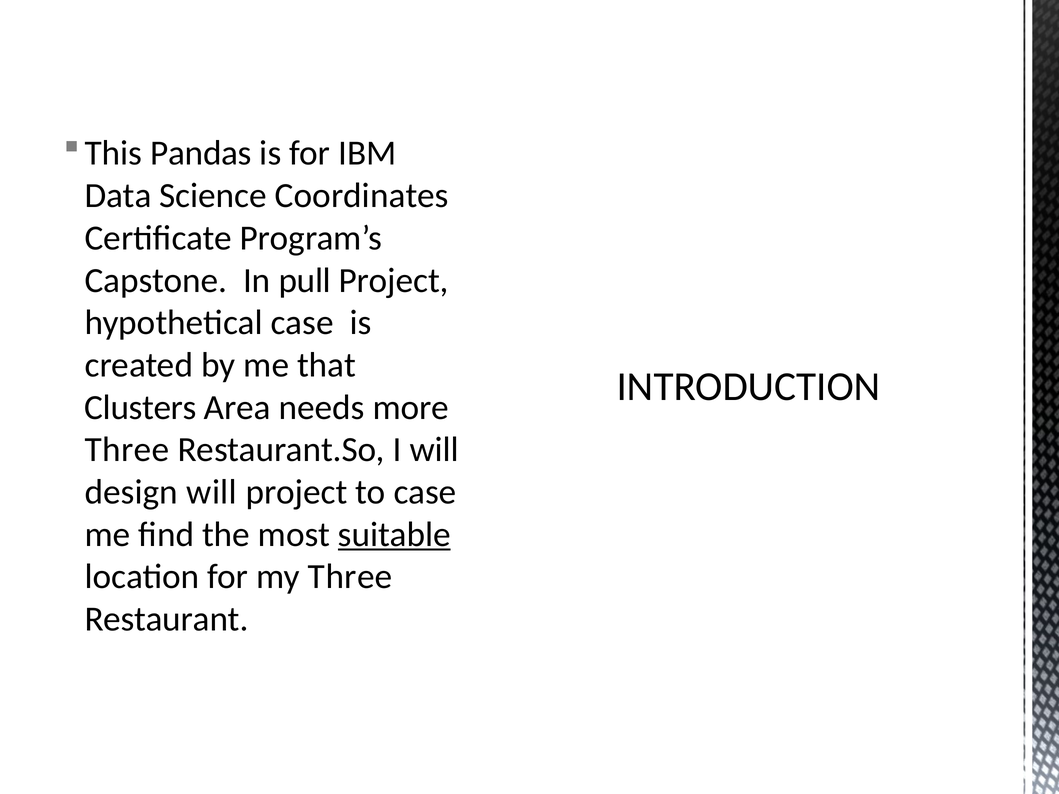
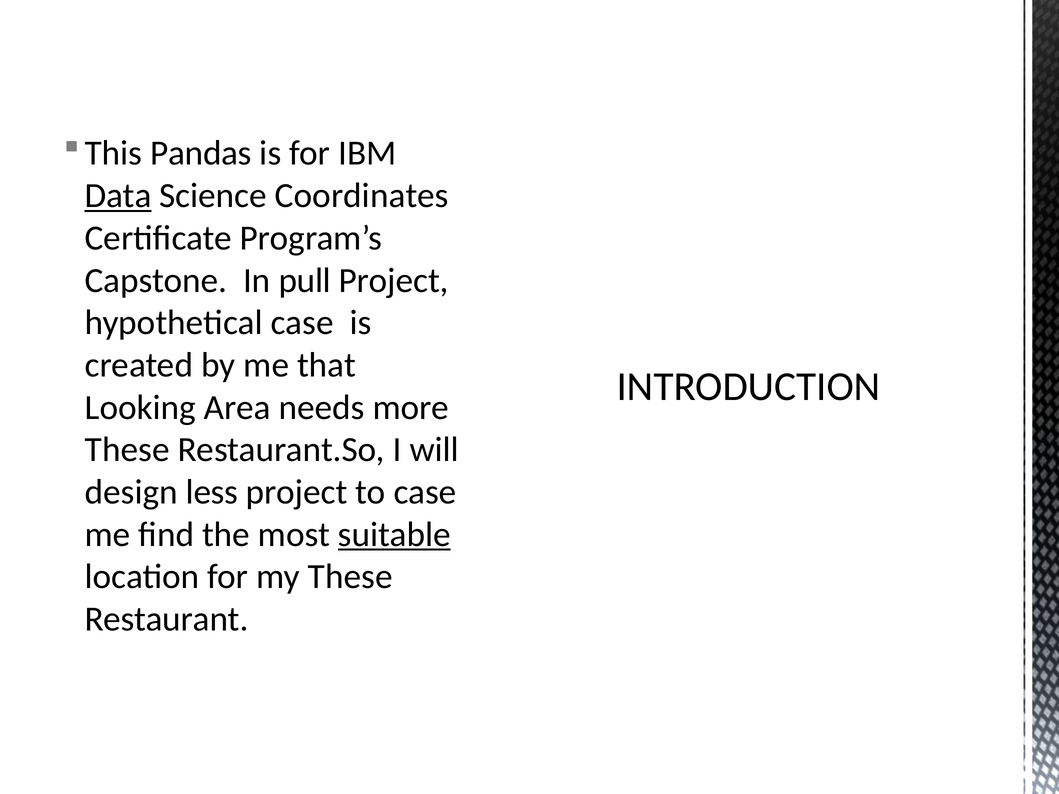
Data underline: none -> present (118, 196)
Clusters: Clusters -> Looking (140, 408)
Three: Three -> These (127, 450)
design will: will -> less (212, 492)
my Three: Three -> These (350, 577)
